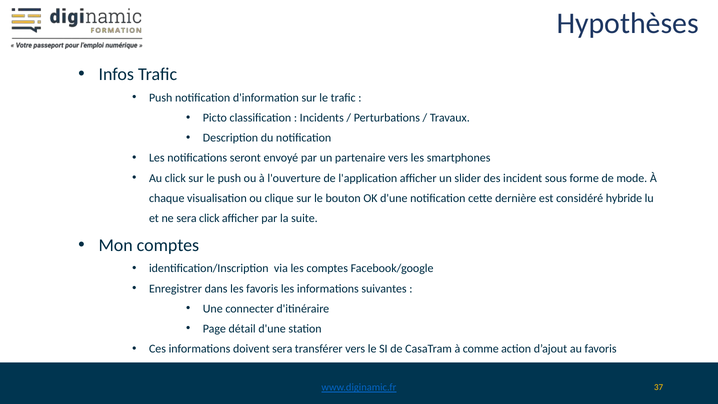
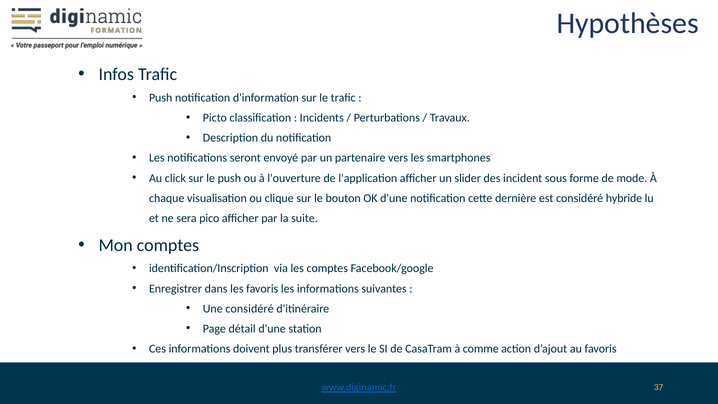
sera click: click -> pico (209, 218)
Une connecter: connecter -> considéré (250, 309)
doivent sera: sera -> plus (282, 349)
